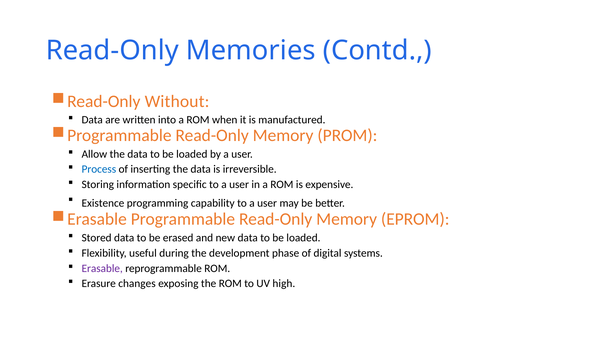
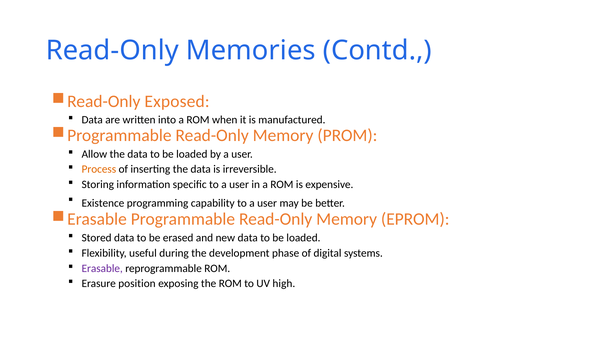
Without: Without -> Exposed (177, 101)
Process colour: blue -> orange (99, 169)
changes: changes -> position (137, 284)
